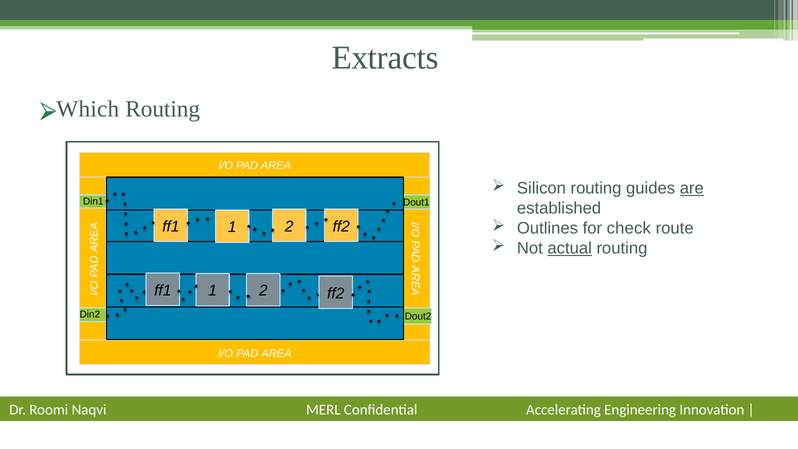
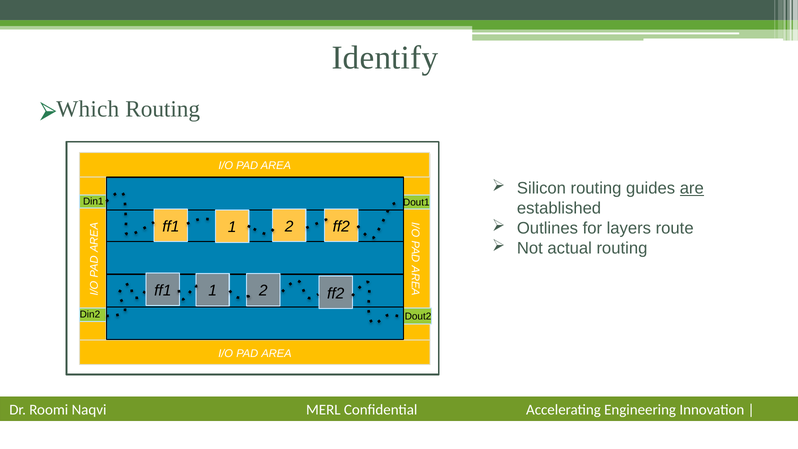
Extracts: Extracts -> Identify (385, 58)
check: check -> layers (629, 228)
actual underline: present -> none (570, 248)
